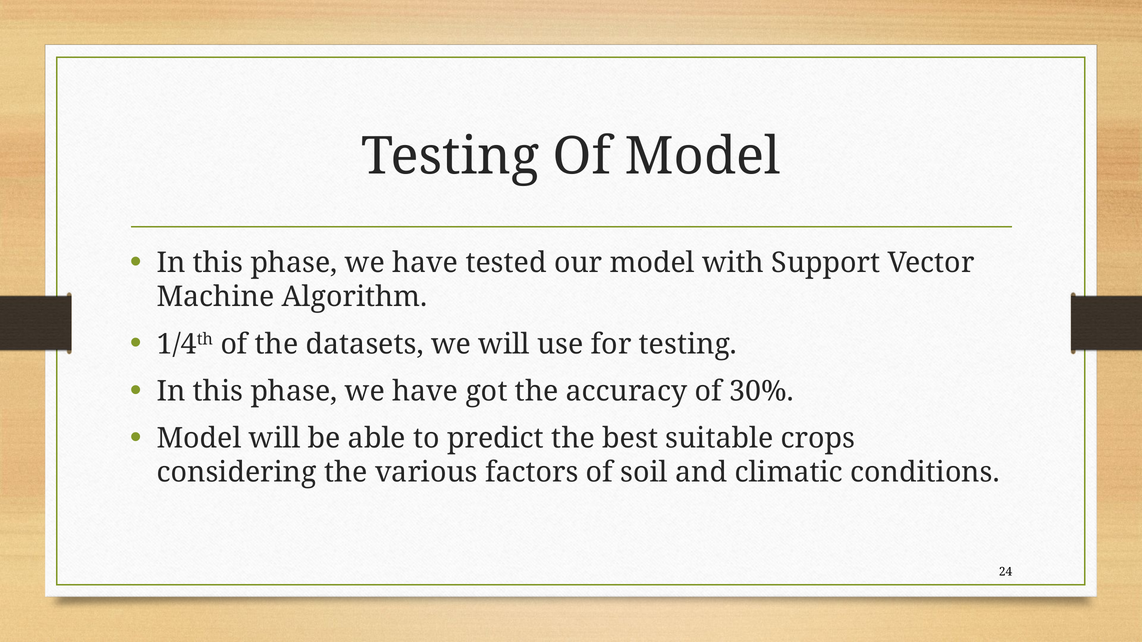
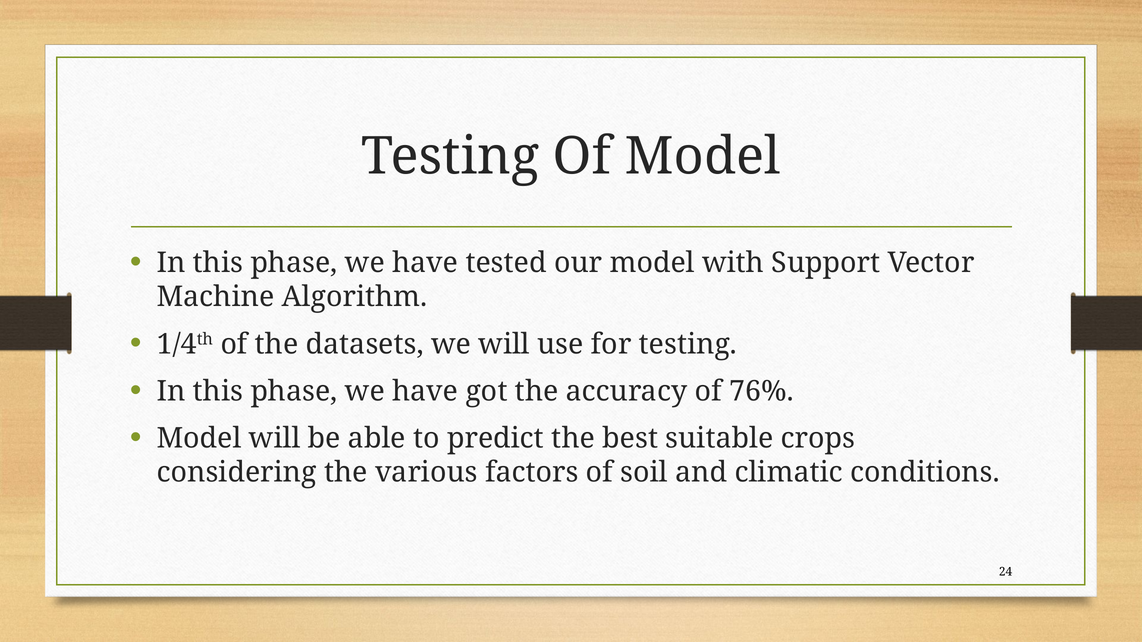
30%: 30% -> 76% (761, 391)
